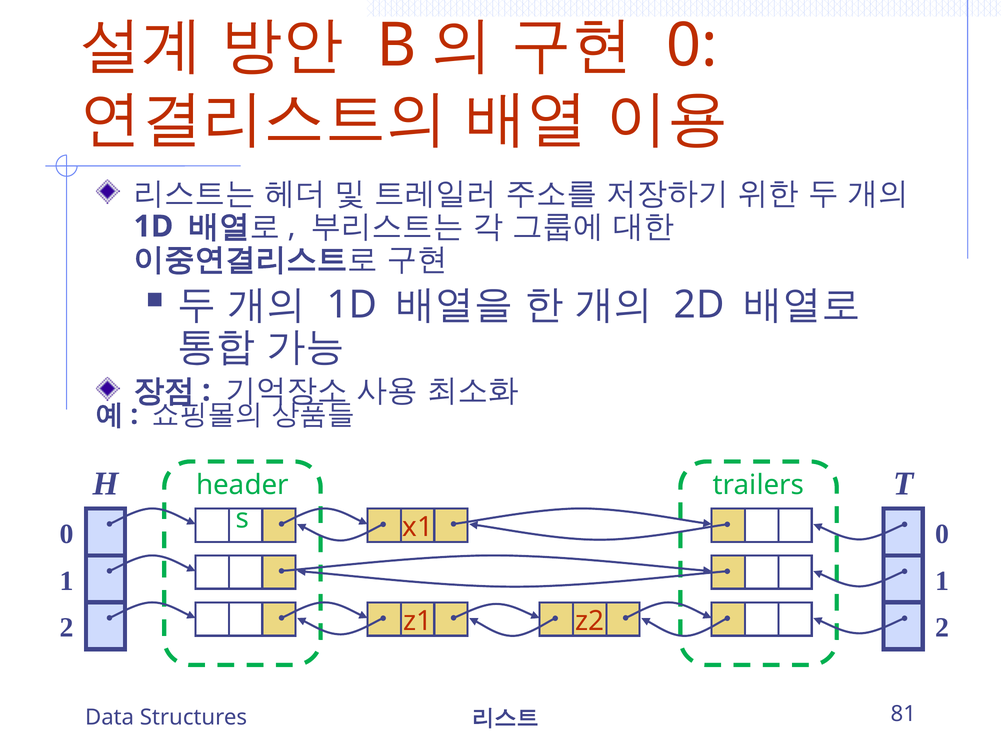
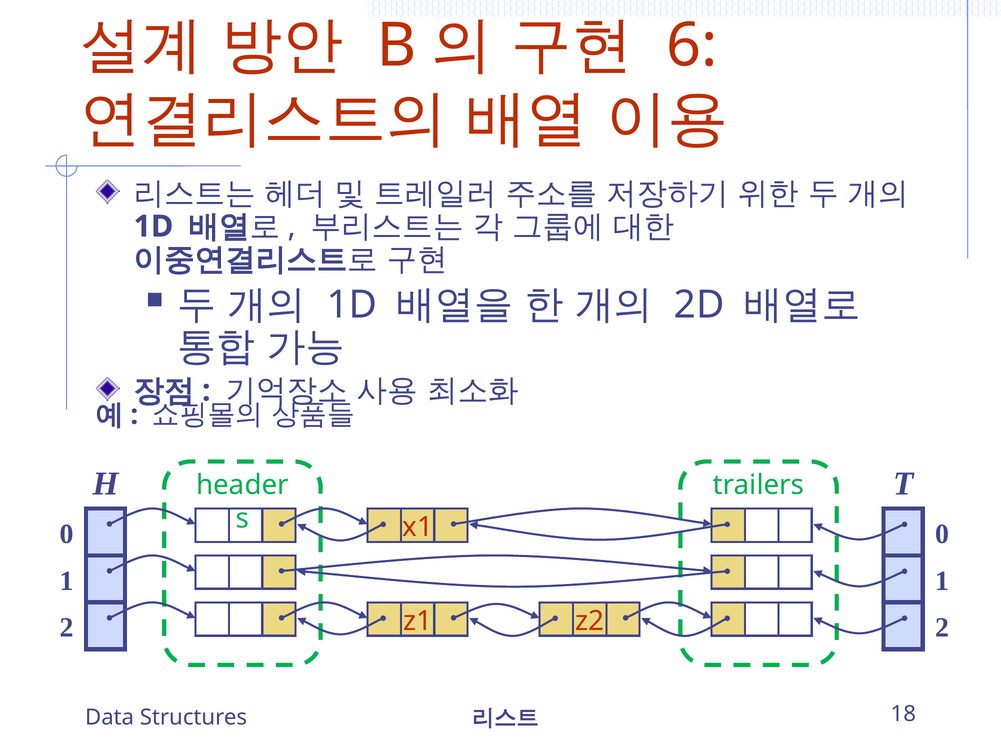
0: 0 -> 6 (692, 46)
81: 81 -> 18 (903, 714)
